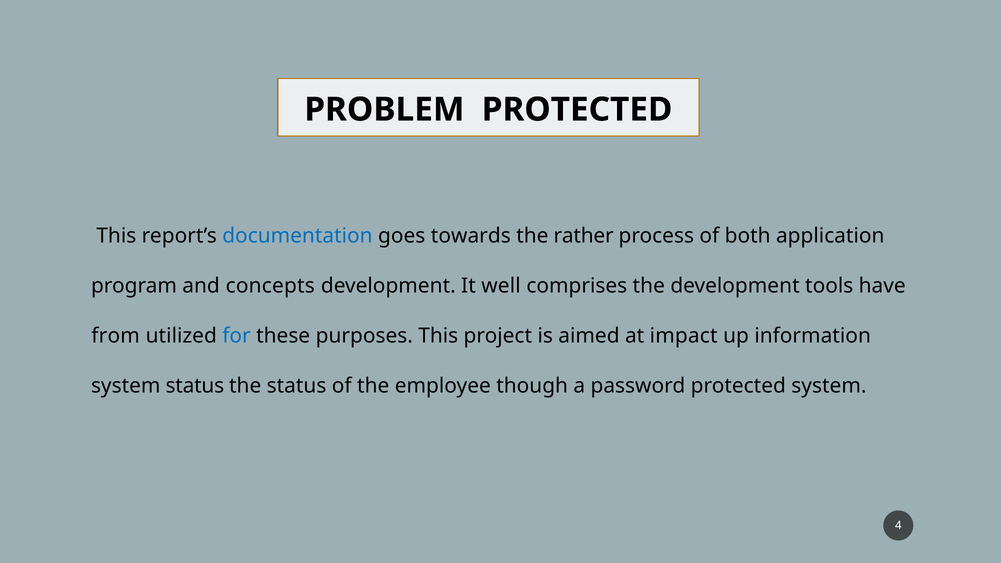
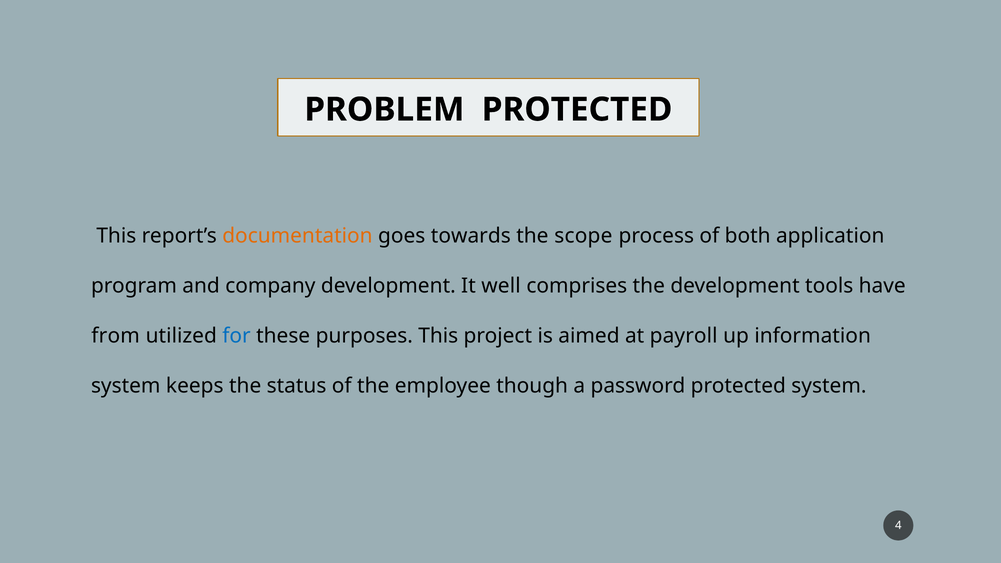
documentation colour: blue -> orange (297, 236)
rather: rather -> scope (583, 236)
concepts: concepts -> company (270, 286)
impact: impact -> payroll (684, 336)
system status: status -> keeps (195, 386)
